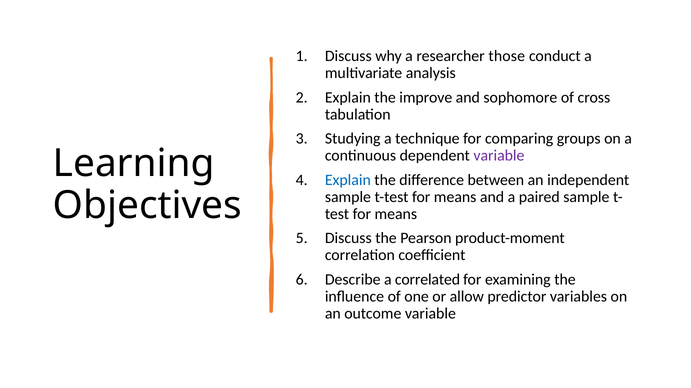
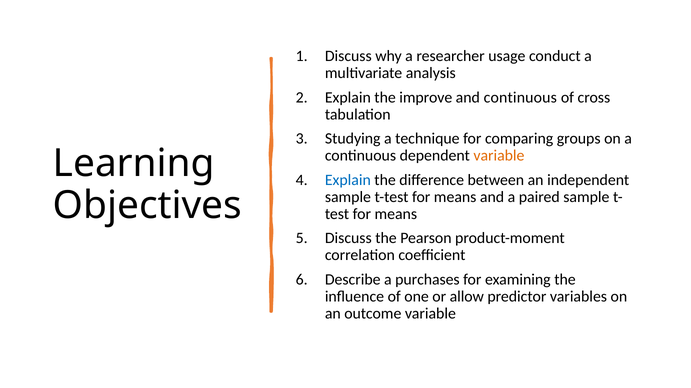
those: those -> usage (507, 56)
and sophomore: sophomore -> continuous (520, 97)
variable colour: purple -> orange (499, 156)
correlated: correlated -> purchases (427, 280)
